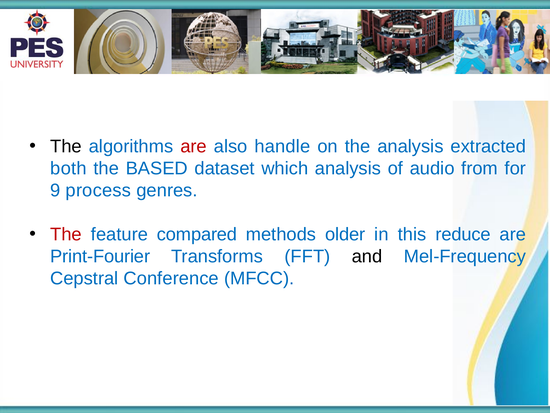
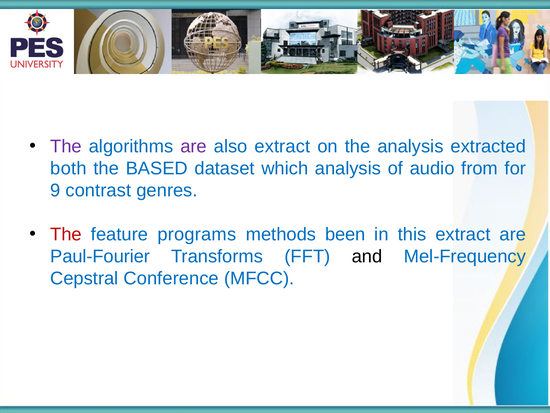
The colour: black -> purple (66, 146)
are colour: red -> purple (194, 146)
also handle: handle -> extract (282, 146)
process: process -> contrast (98, 190)
compared: compared -> programs (197, 234)
older: older -> been (345, 234)
this reduce: reduce -> extract (463, 234)
Print-Fourier: Print-Fourier -> Paul-Fourier (100, 256)
